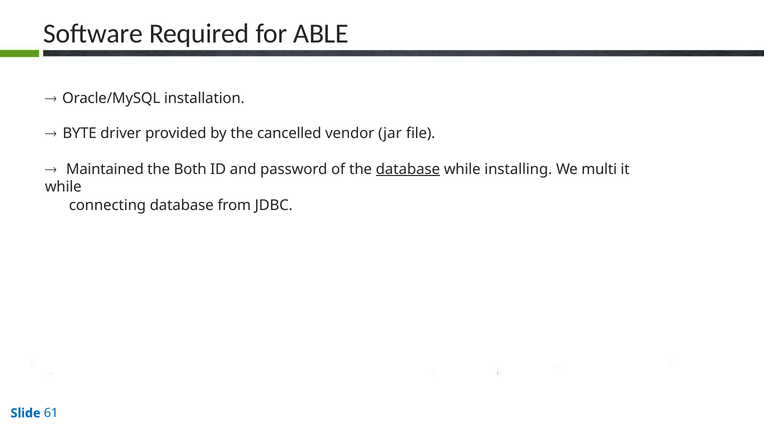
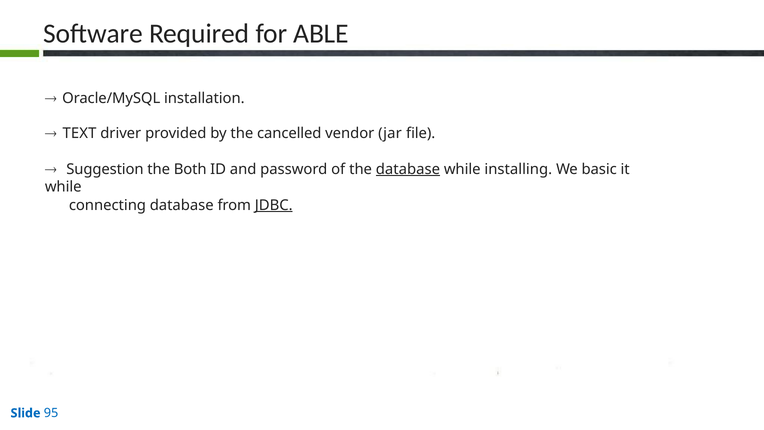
BYTE: BYTE -> TEXT (79, 133)
Maintained: Maintained -> Suggestion (105, 169)
multi: multi -> basic (599, 169)
JDBC underline: none -> present (274, 205)
61: 61 -> 95 (51, 413)
